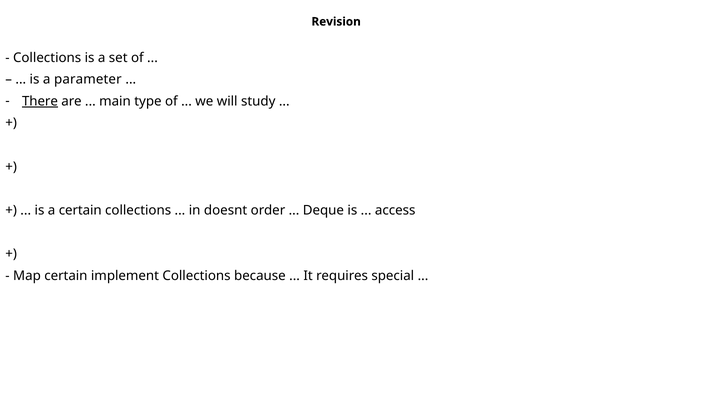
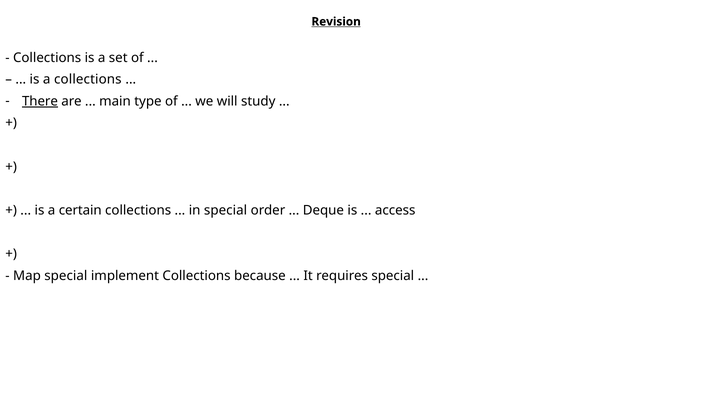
Revision underline: none -> present (336, 22)
a parameter: parameter -> collections (88, 79)
in doesnt: doesnt -> special (226, 210)
Map certain: certain -> special (66, 276)
